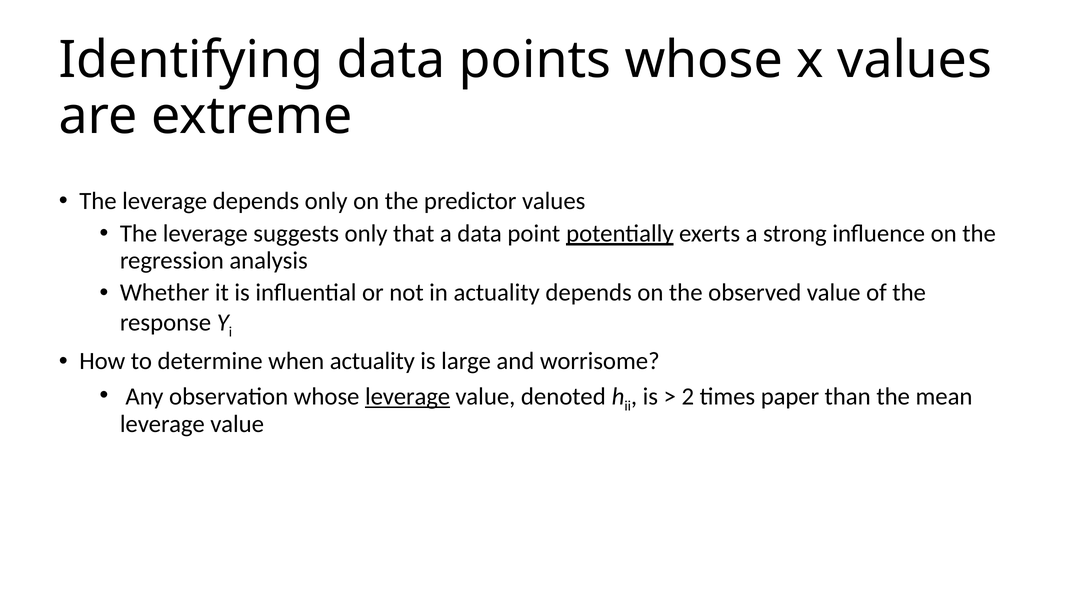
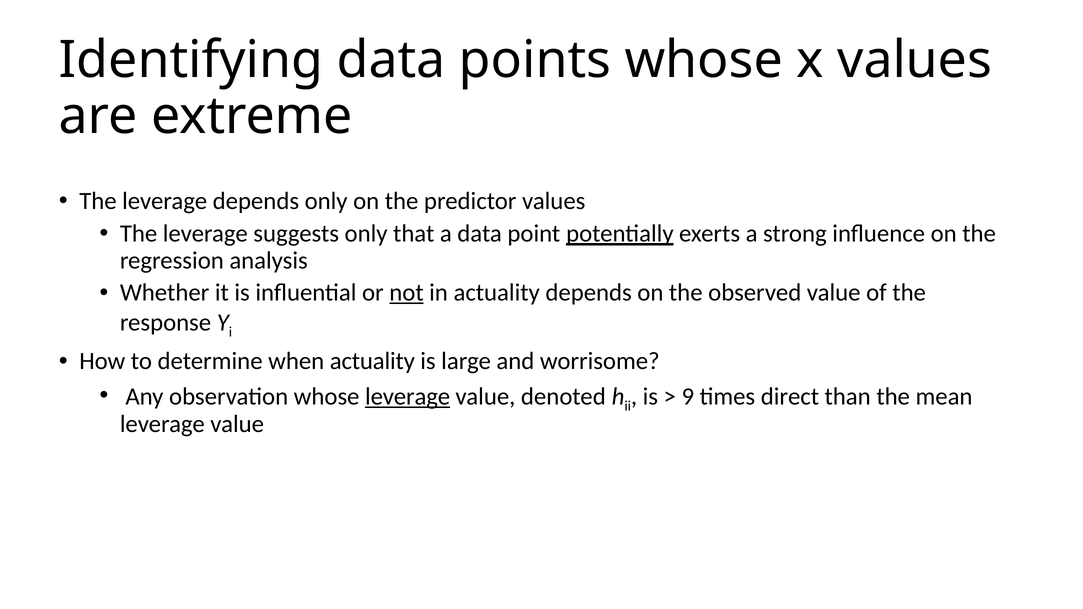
not underline: none -> present (407, 293)
2: 2 -> 9 (688, 397)
paper: paper -> direct (790, 397)
